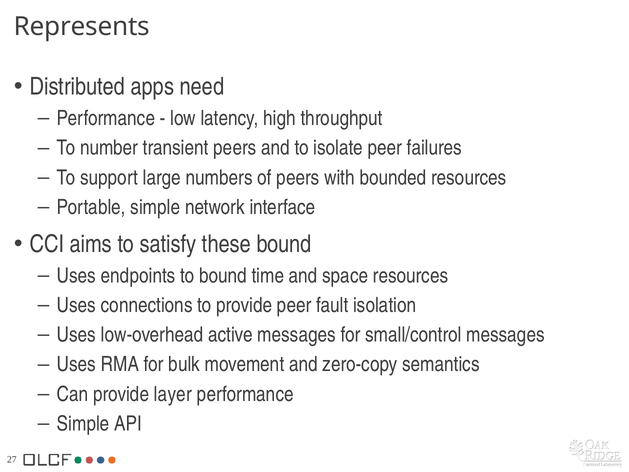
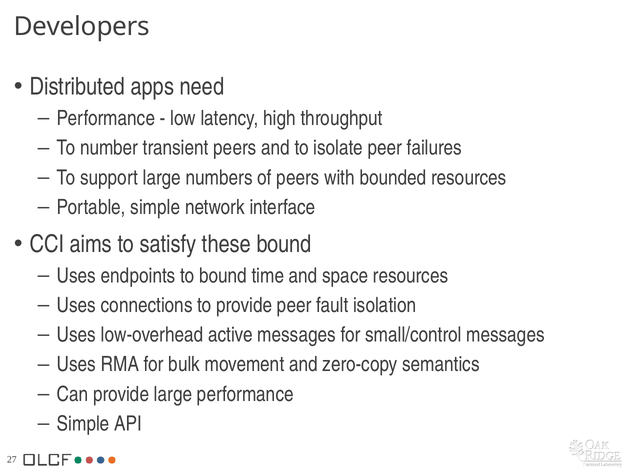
Represents: Represents -> Developers (82, 26)
provide layer: layer -> large (173, 394)
